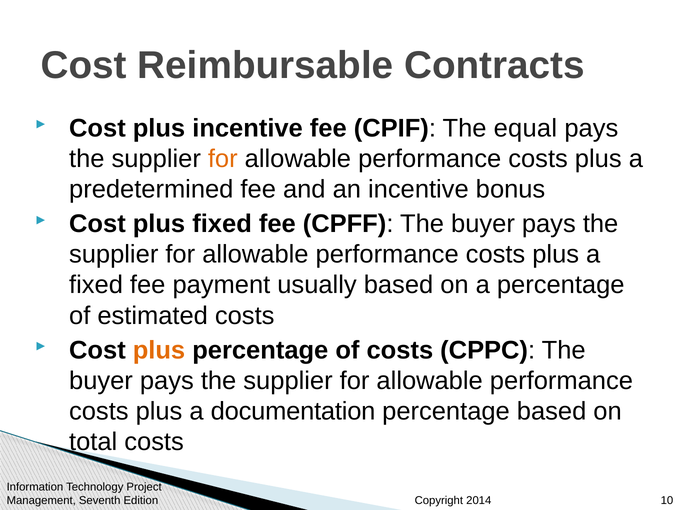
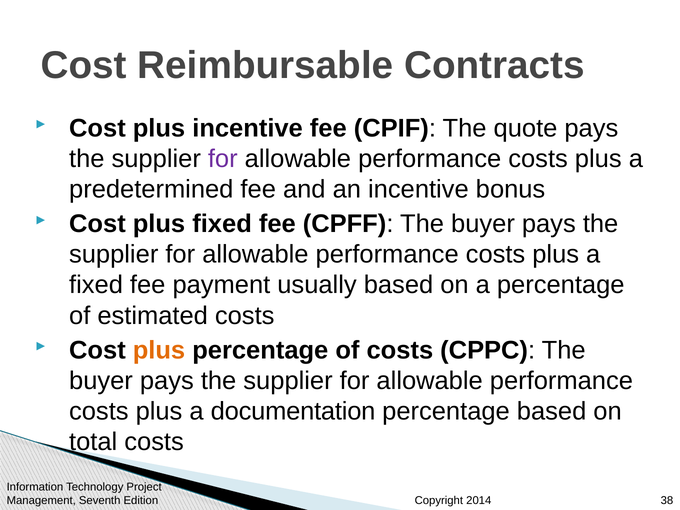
equal: equal -> quote (526, 128)
for colour: orange -> purple (223, 159)
10: 10 -> 38 (667, 501)
